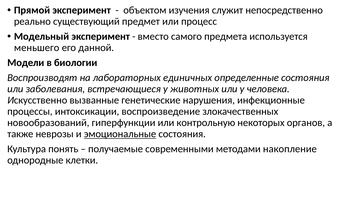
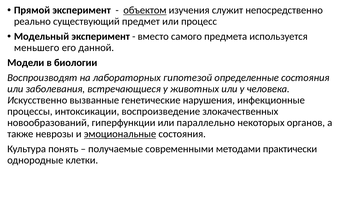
объектом underline: none -> present (145, 10)
единичных: единичных -> гипотезой (188, 78)
контрольную: контрольную -> параллельно (206, 123)
накопление: накопление -> практически (290, 149)
